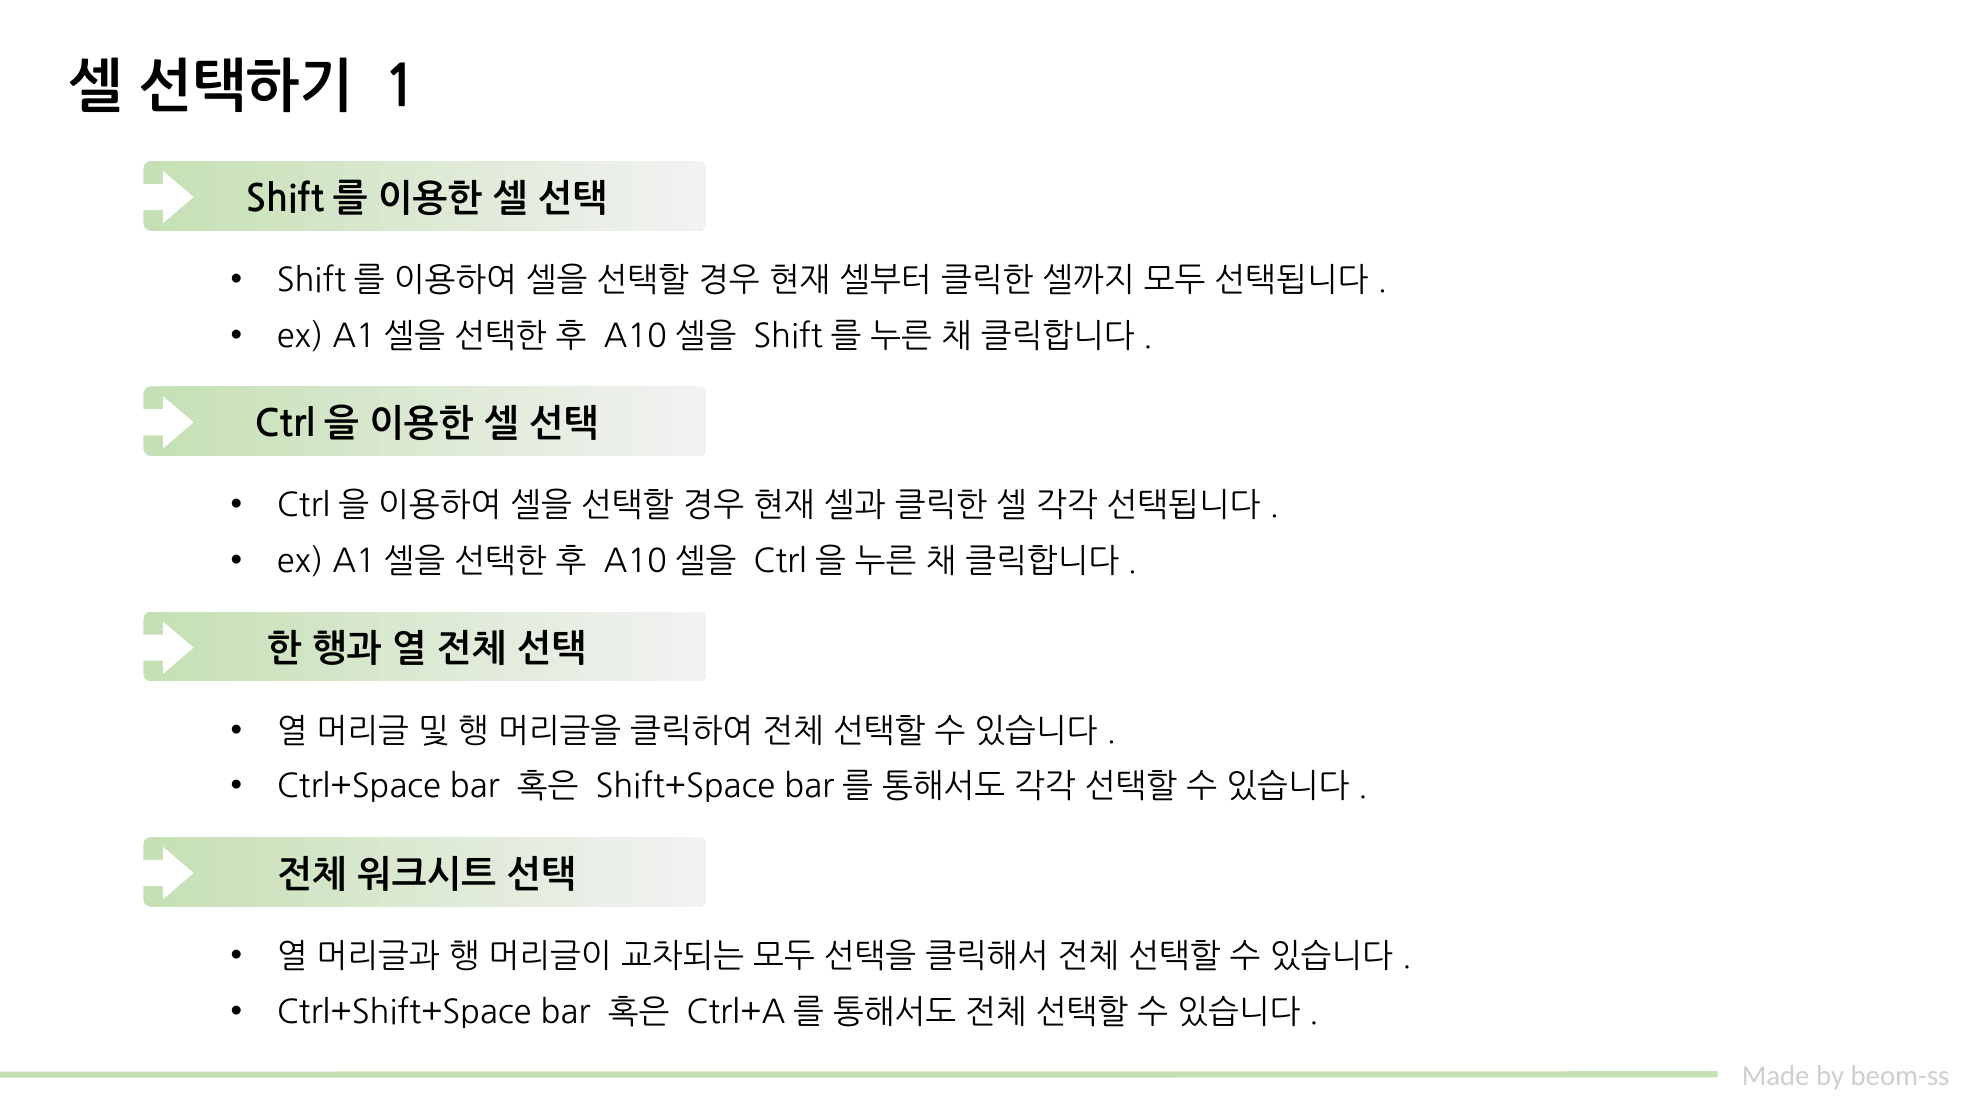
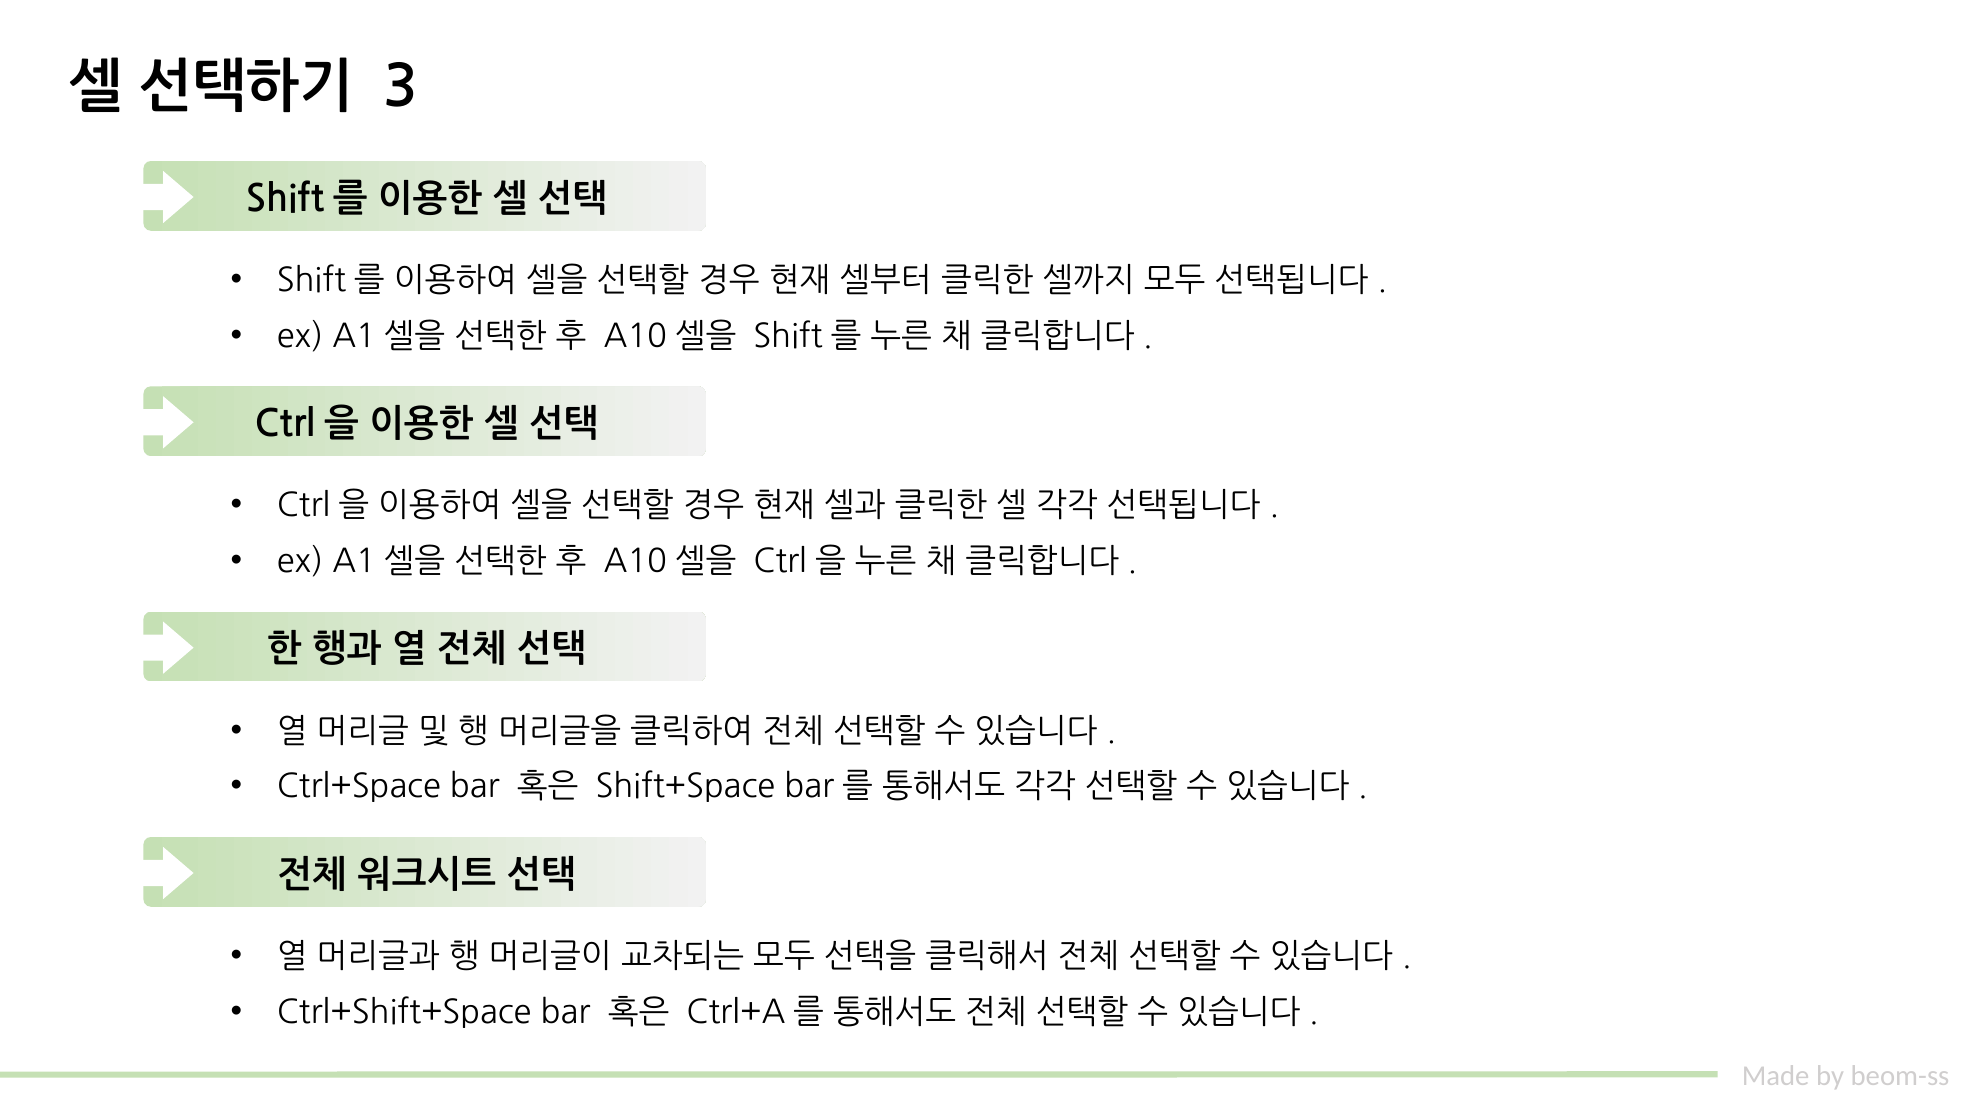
1: 1 -> 3 (401, 87)
